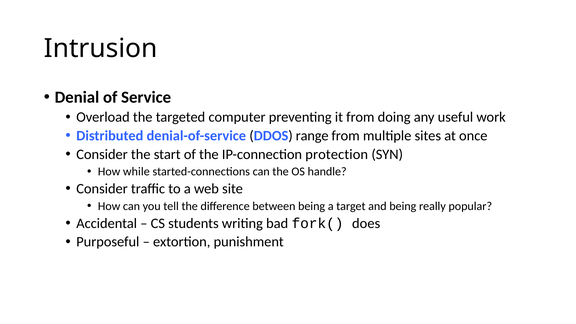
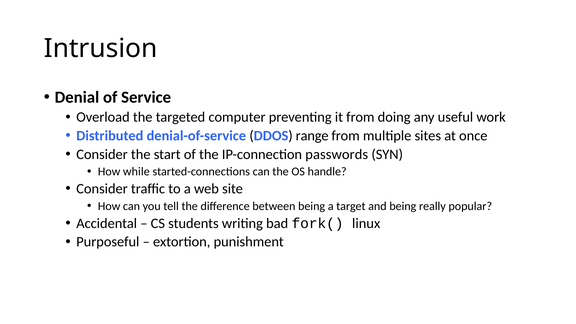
protection: protection -> passwords (337, 154)
does: does -> linux (366, 223)
